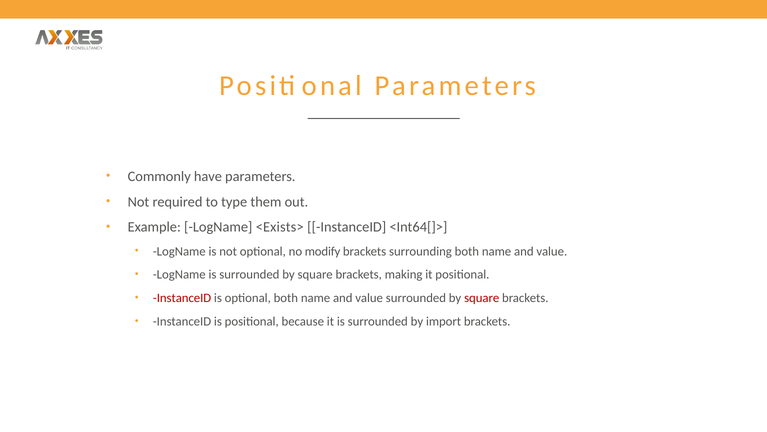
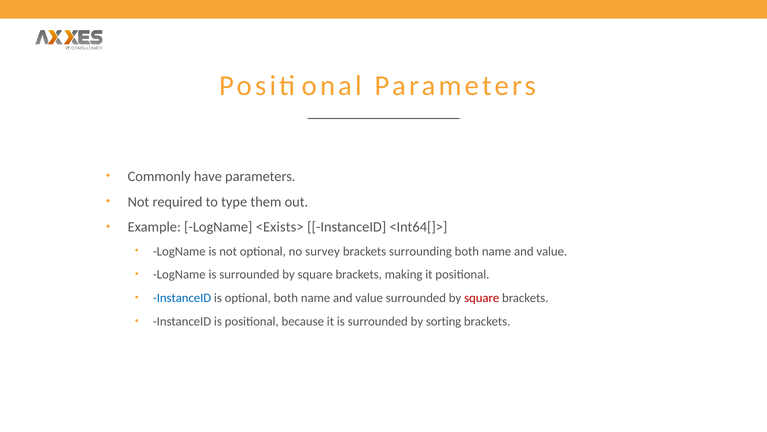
modify: modify -> survey (322, 251)
InstanceID colour: red -> blue (182, 298)
import: import -> sorting (444, 321)
